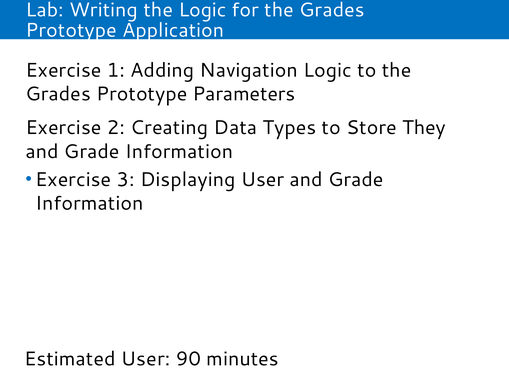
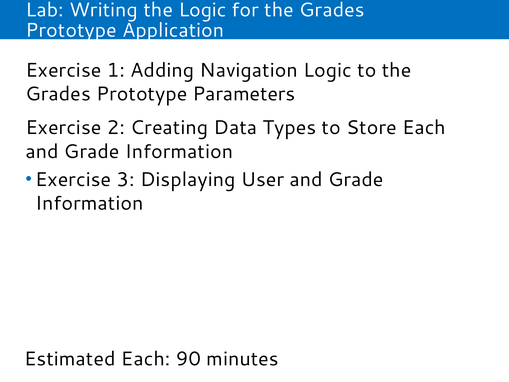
Store They: They -> Each (424, 128)
Estimated User: User -> Each (146, 359)
